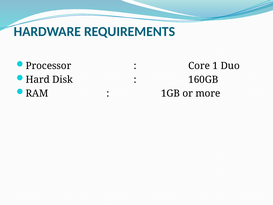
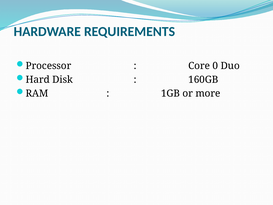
1: 1 -> 0 (215, 66)
